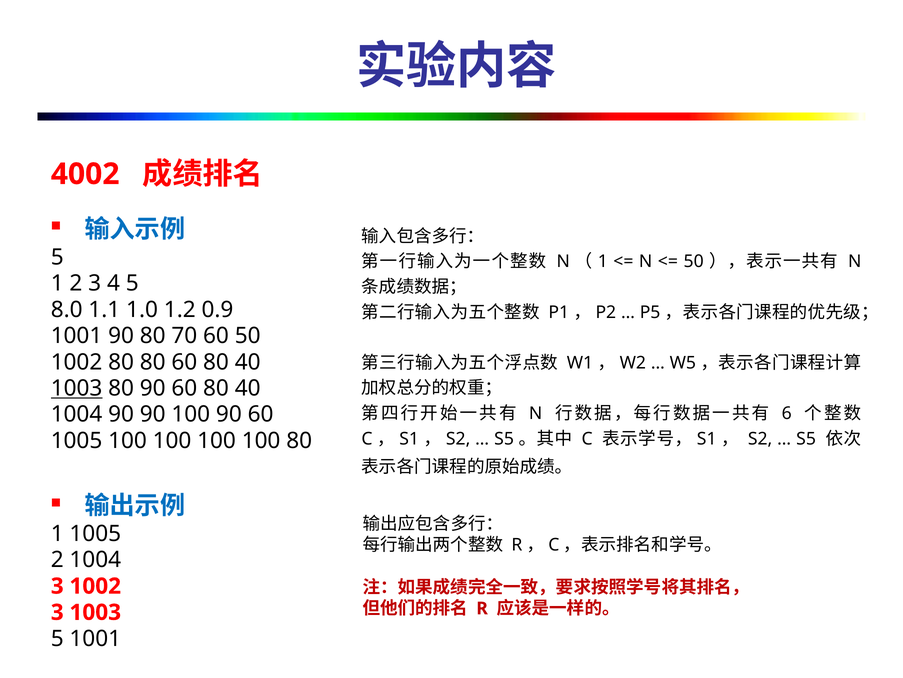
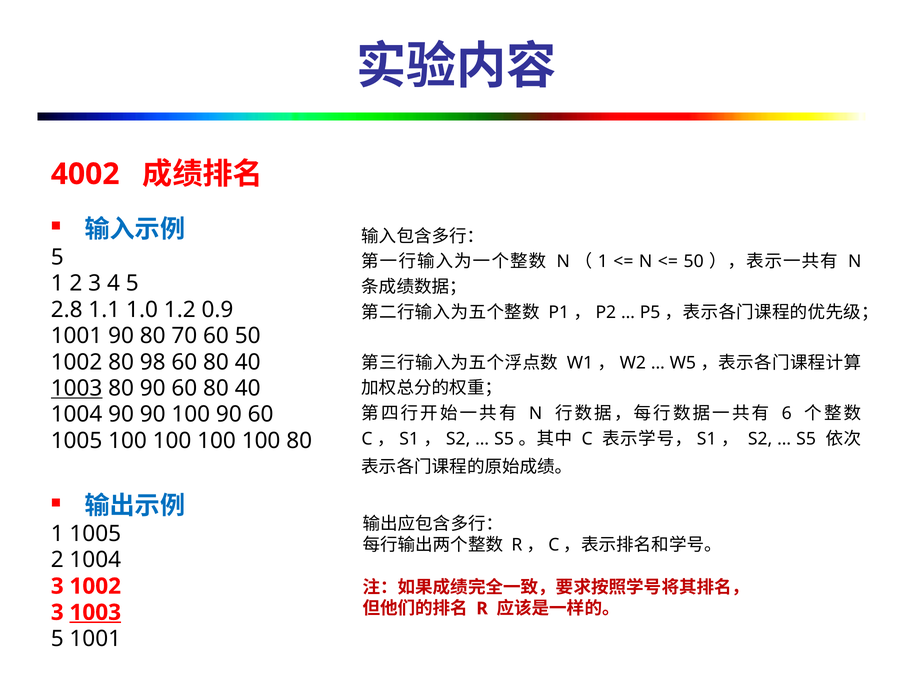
8.0: 8.0 -> 2.8 (67, 309)
80 80: 80 -> 98 (153, 362)
1003 underline: none -> present (95, 612)
